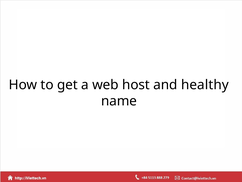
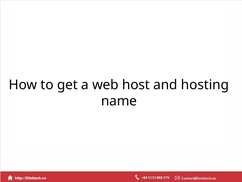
healthy: healthy -> hosting (205, 85)
